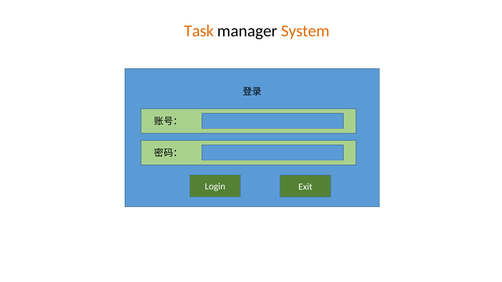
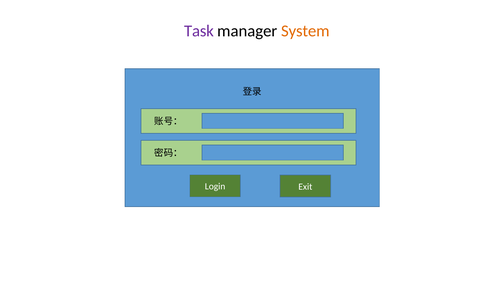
Task colour: orange -> purple (199, 31)
